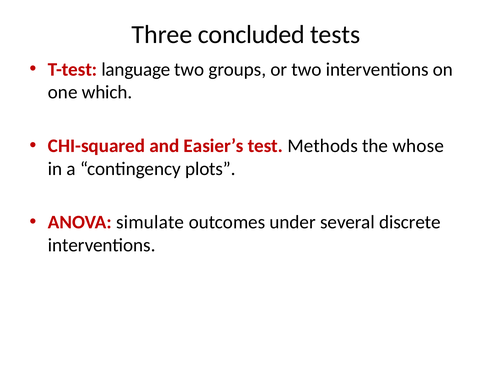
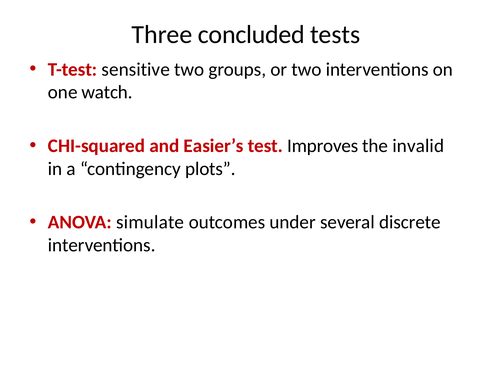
language: language -> sensitive (136, 69)
which: which -> watch (107, 92)
Methods: Methods -> Improves (323, 146)
whose: whose -> invalid (418, 146)
